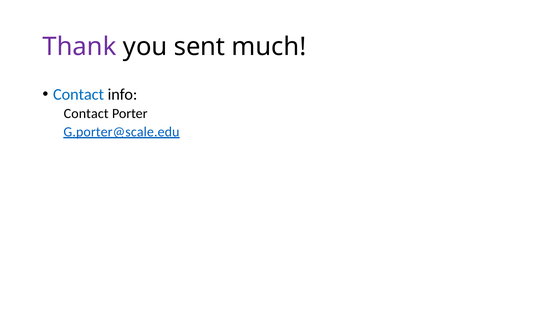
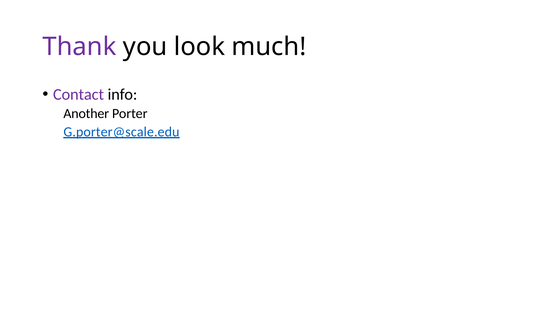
sent: sent -> look (199, 47)
Contact colour: blue -> purple (78, 94)
Contact: Contact -> Another (86, 114)
